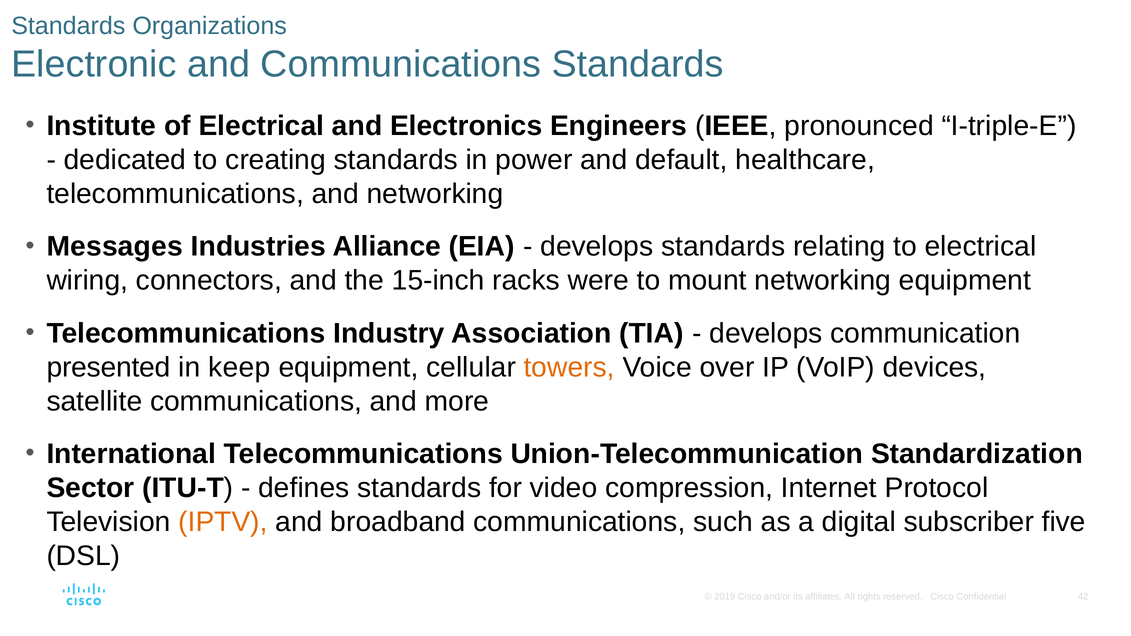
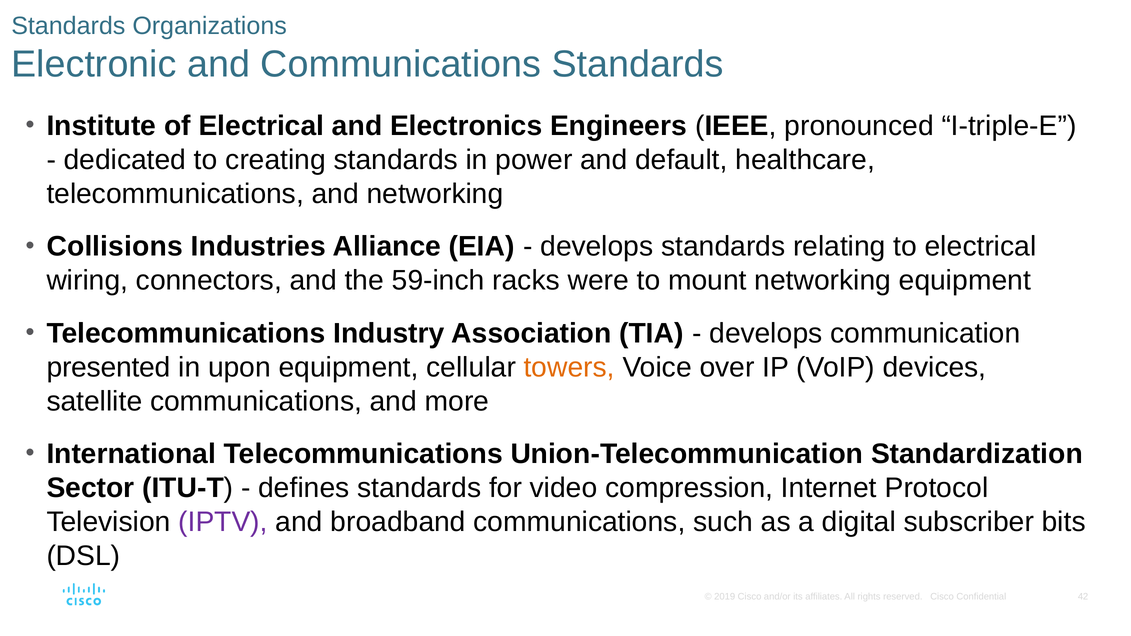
Messages: Messages -> Collisions (115, 247)
15-inch: 15-inch -> 59-inch (438, 281)
keep: keep -> upon (240, 367)
IPTV colour: orange -> purple (223, 522)
five: five -> bits (1064, 522)
